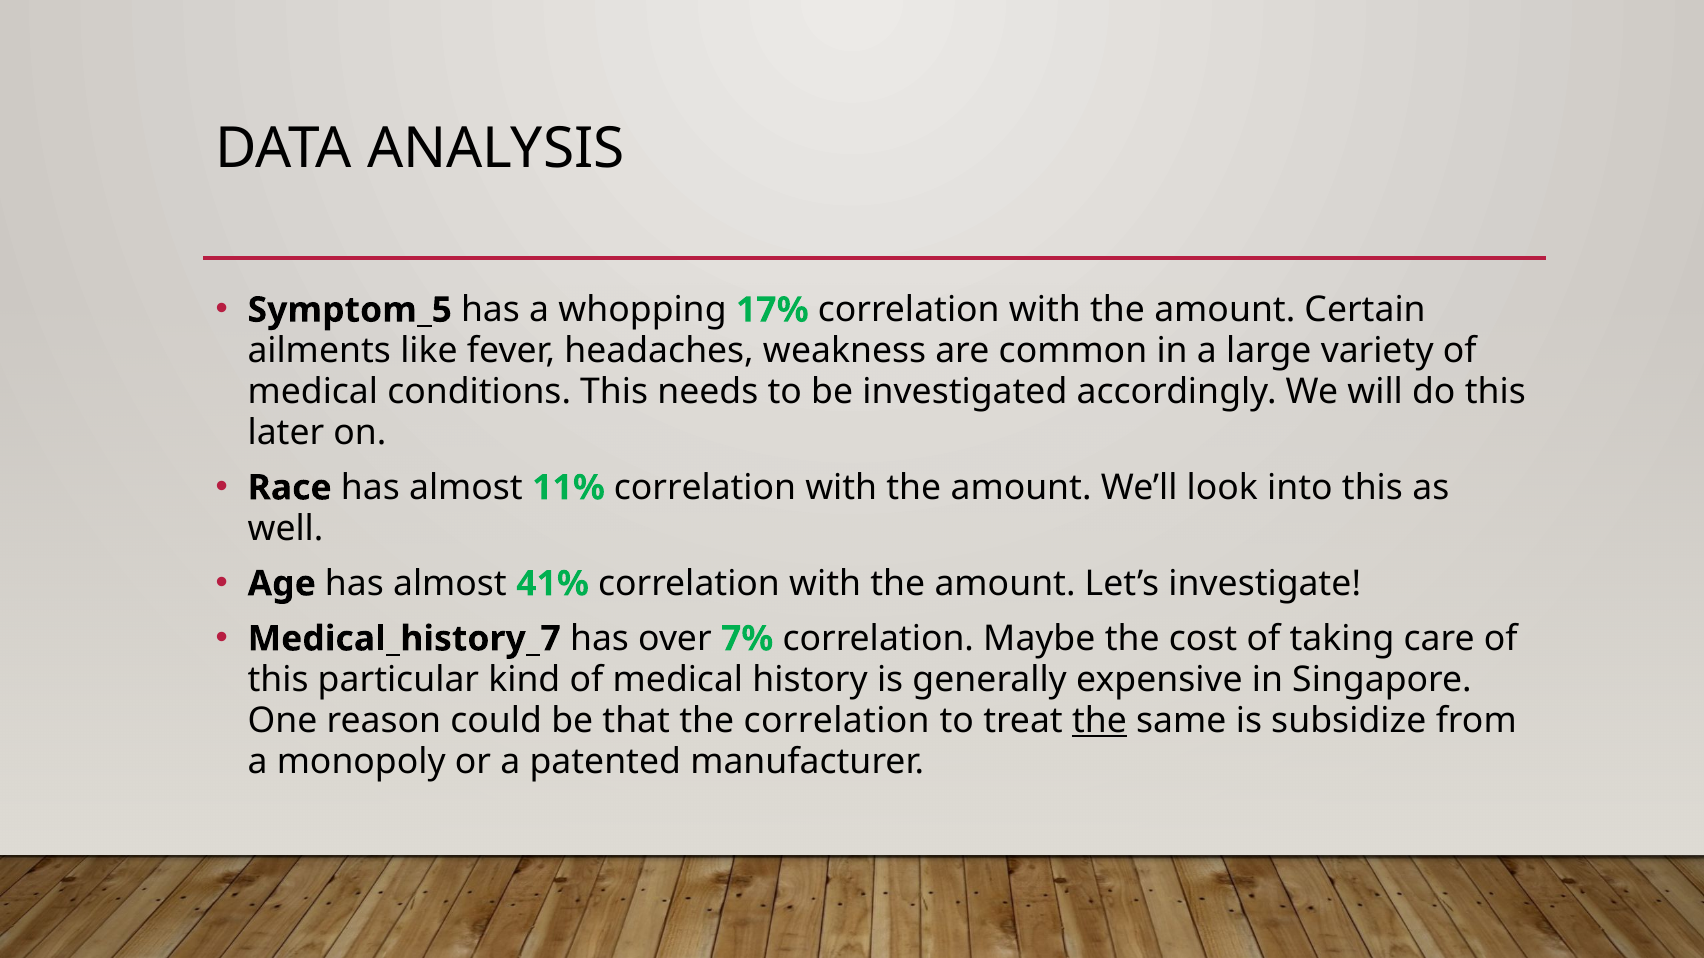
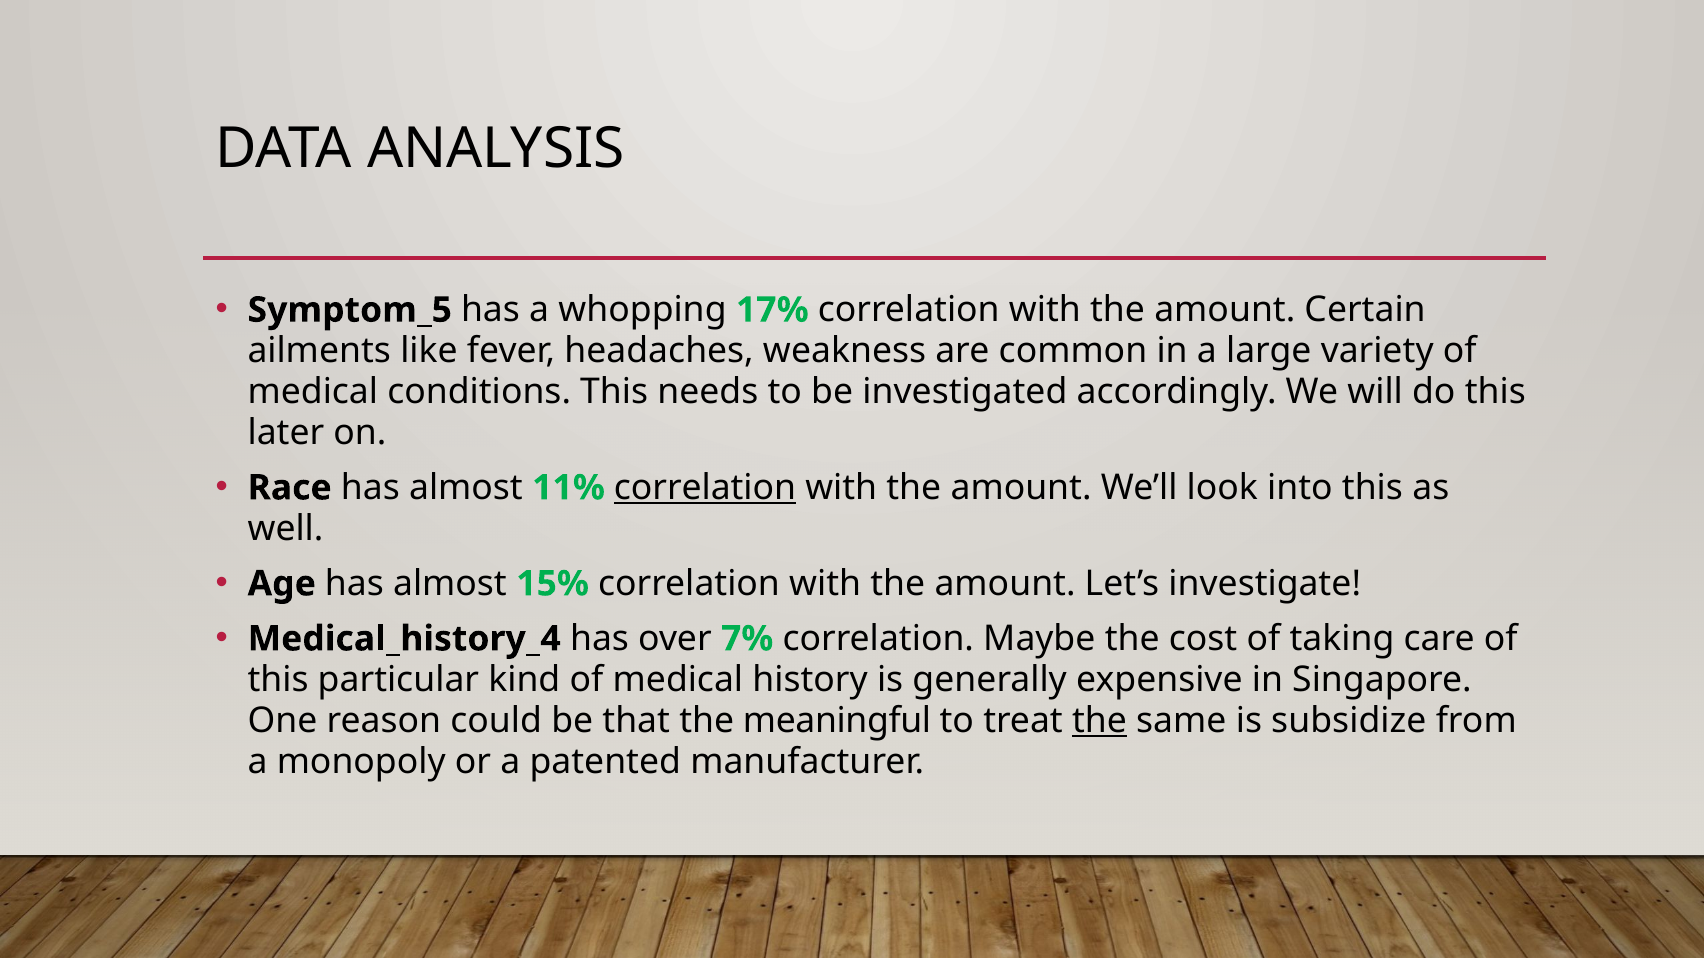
correlation underline: none -> present (705, 488)
41%: 41% -> 15% (553, 584)
Medical_history_7: Medical_history_7 -> Medical_history_4 (404, 639)
the correlation: correlation -> meaningful (837, 721)
